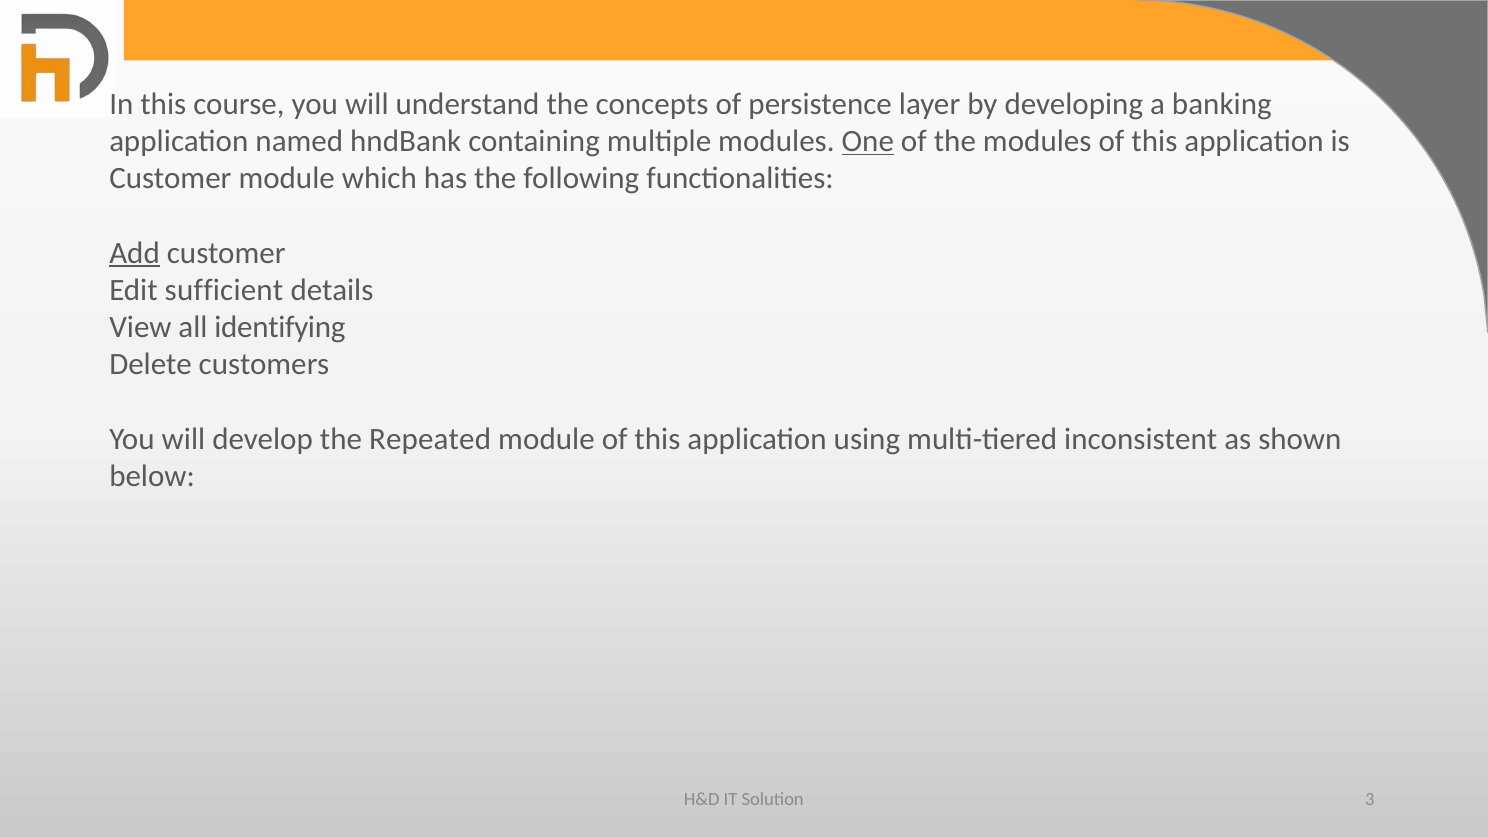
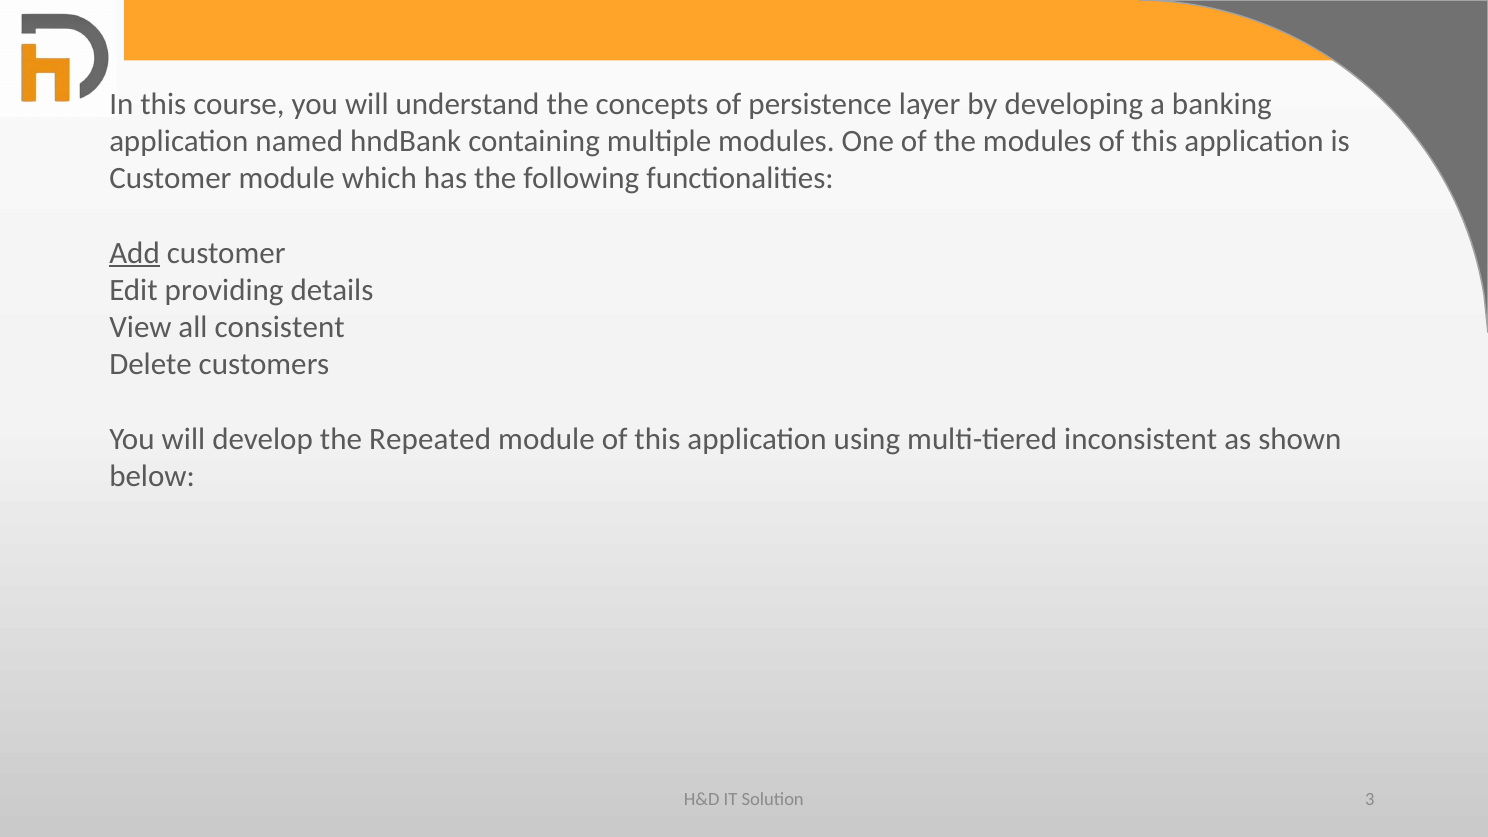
One underline: present -> none (868, 141)
sufficient: sufficient -> providing (224, 290)
identifying: identifying -> consistent (280, 327)
